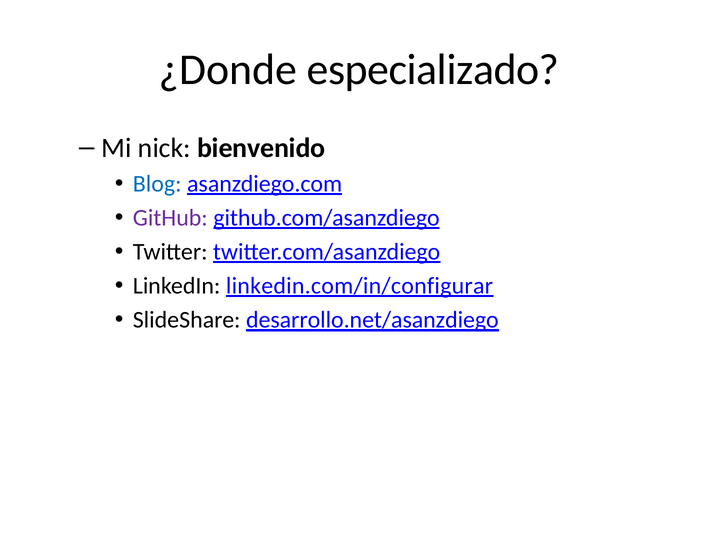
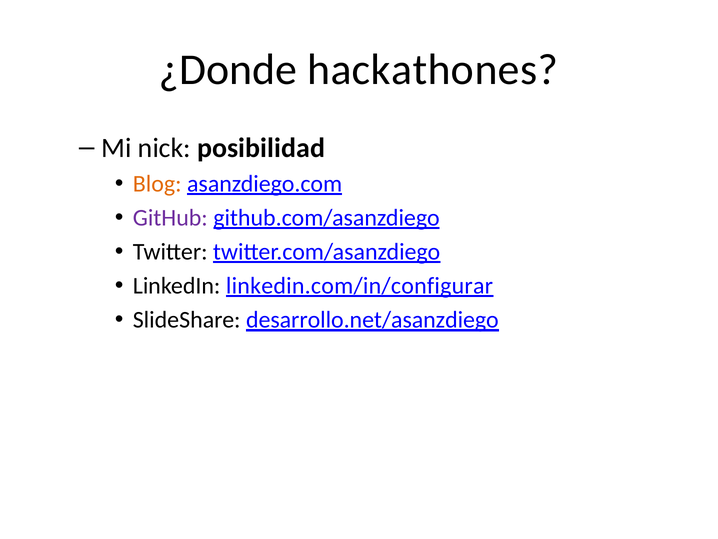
especializado: especializado -> hackathones (433, 70)
bienvenido: bienvenido -> posibilidad (261, 148)
Blog colour: blue -> orange (157, 184)
